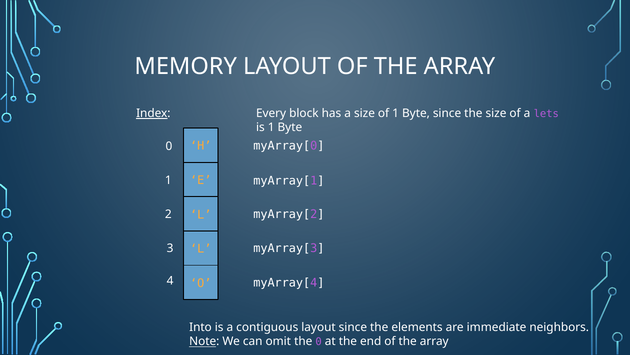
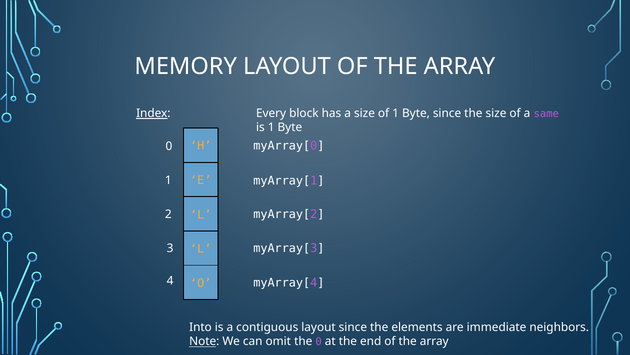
lets: lets -> same (546, 113)
